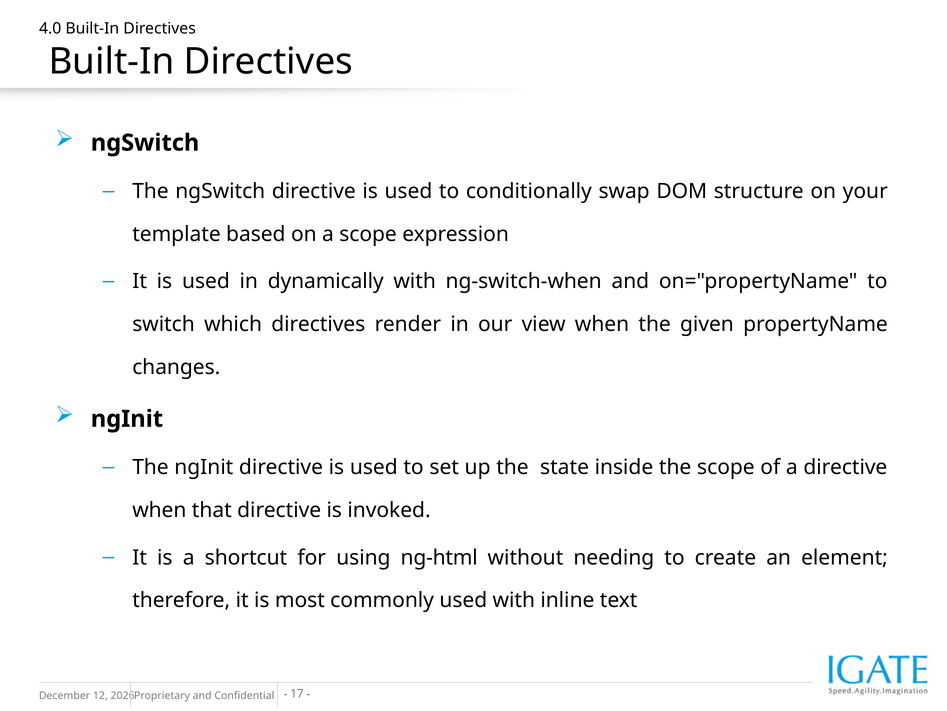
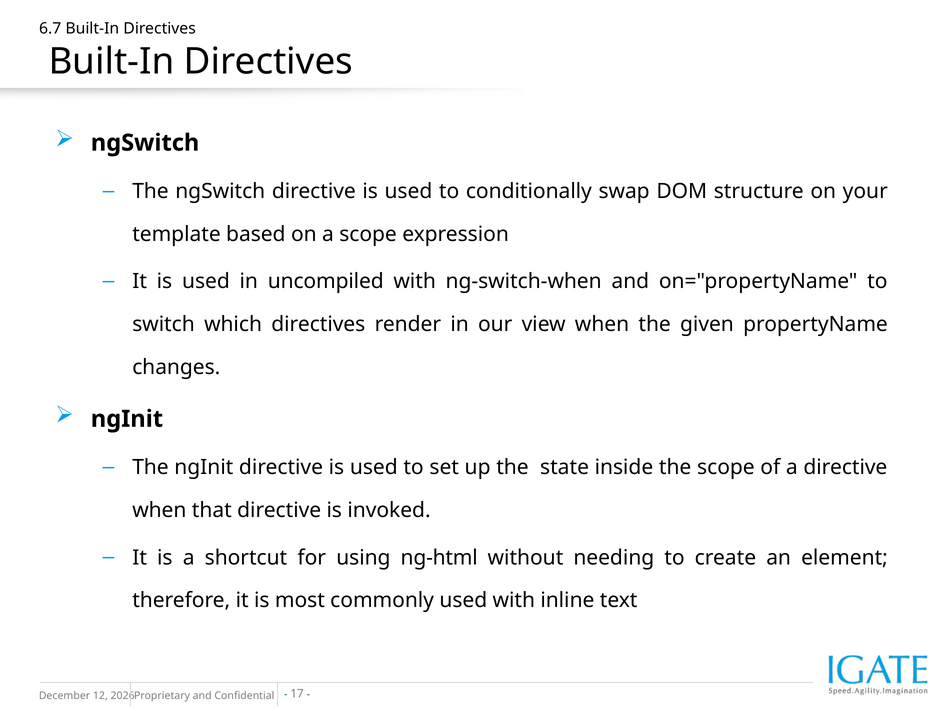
4.0: 4.0 -> 6.7 (50, 29)
dynamically: dynamically -> uncompiled (326, 281)
